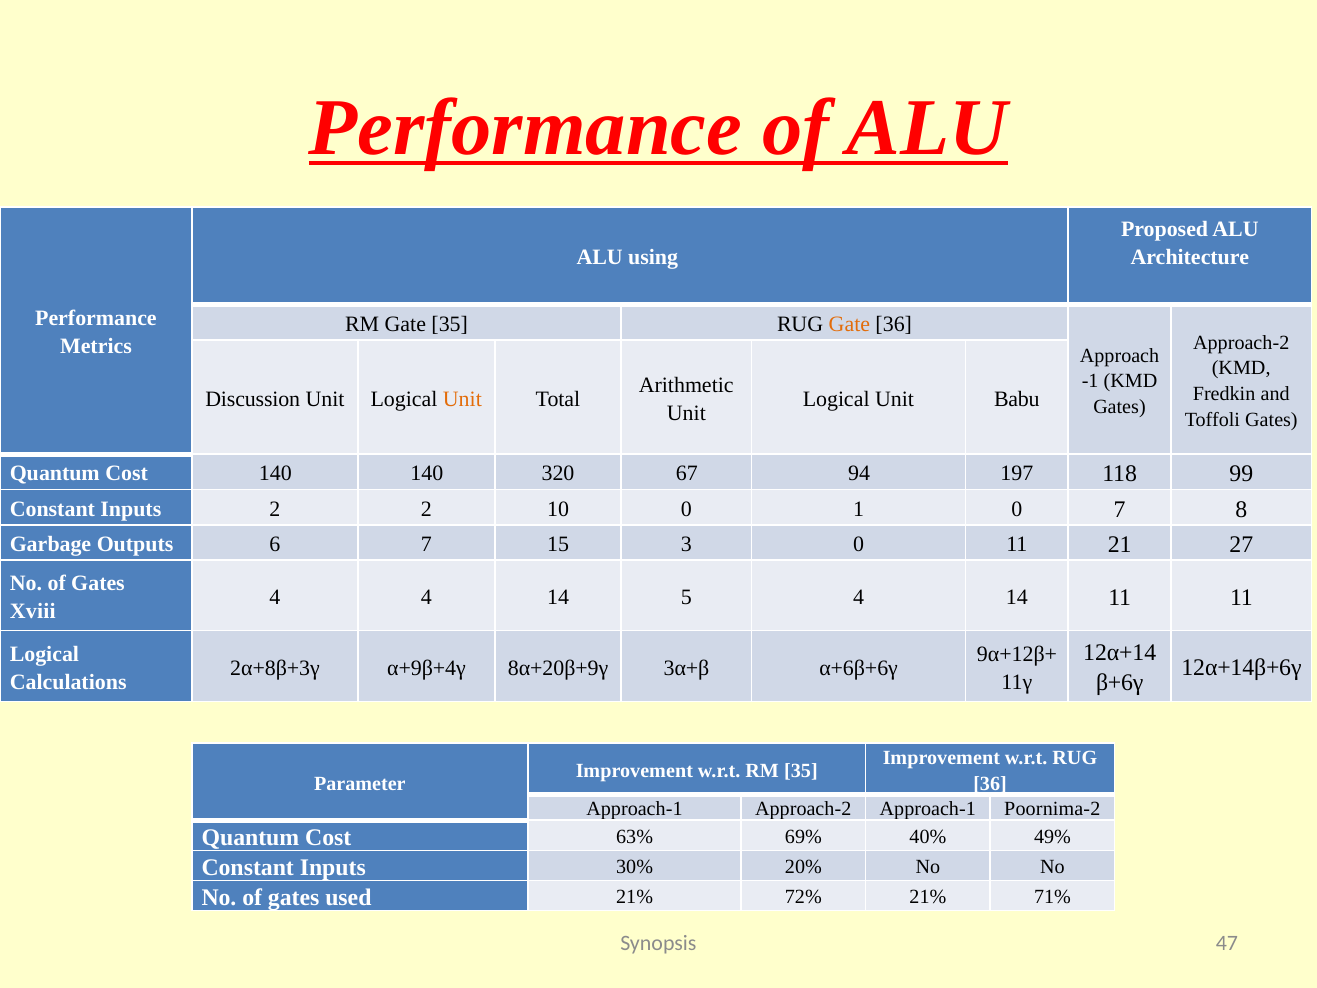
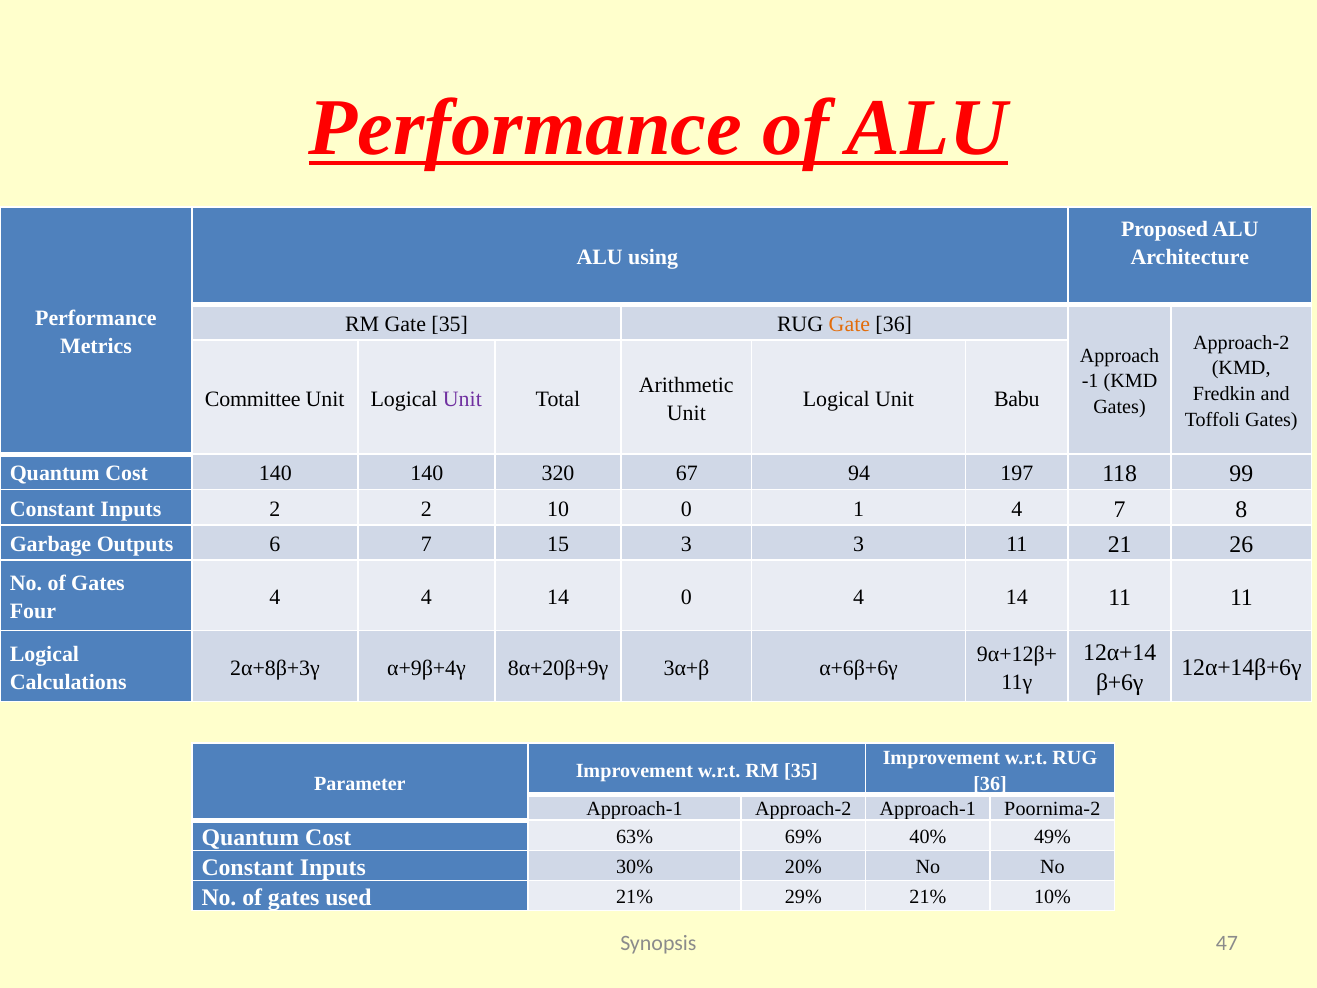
Discussion: Discussion -> Committee (253, 399)
Unit colour: orange -> purple (462, 399)
1 0: 0 -> 4 (1017, 509)
3 0: 0 -> 3 (859, 544)
27: 27 -> 26 (1241, 544)
14 5: 5 -> 0 (686, 597)
Xviii: Xviii -> Four (33, 611)
72%: 72% -> 29% (803, 897)
71%: 71% -> 10% (1052, 897)
